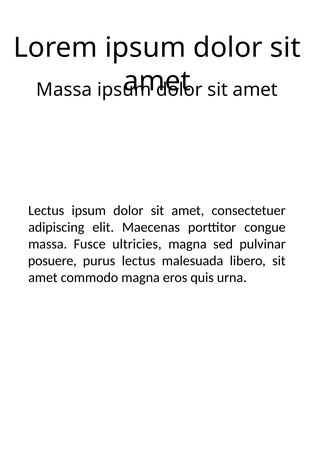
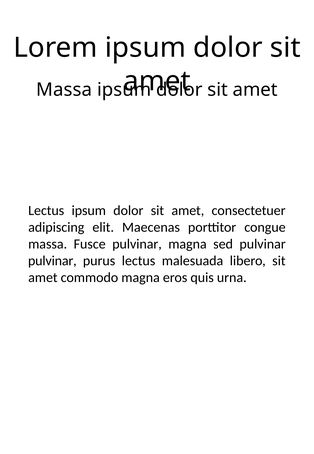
Fusce ultricies: ultricies -> pulvinar (137, 244)
posuere: posuere -> pulvinar (52, 261)
